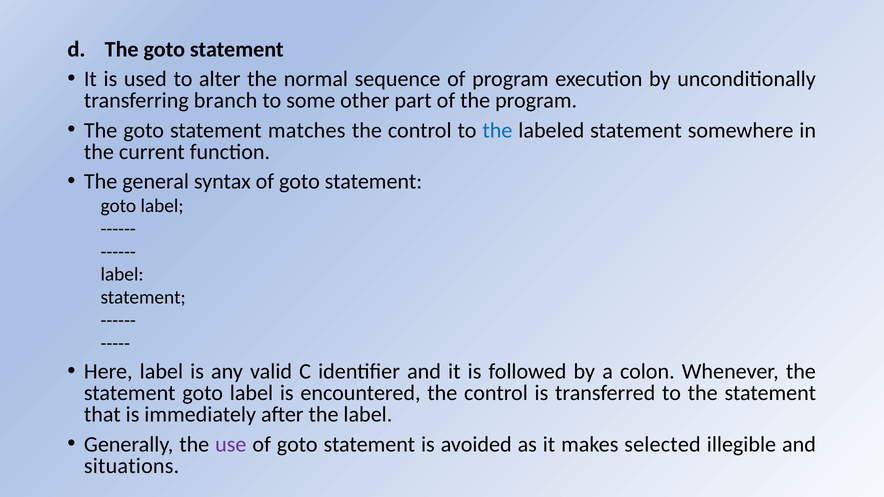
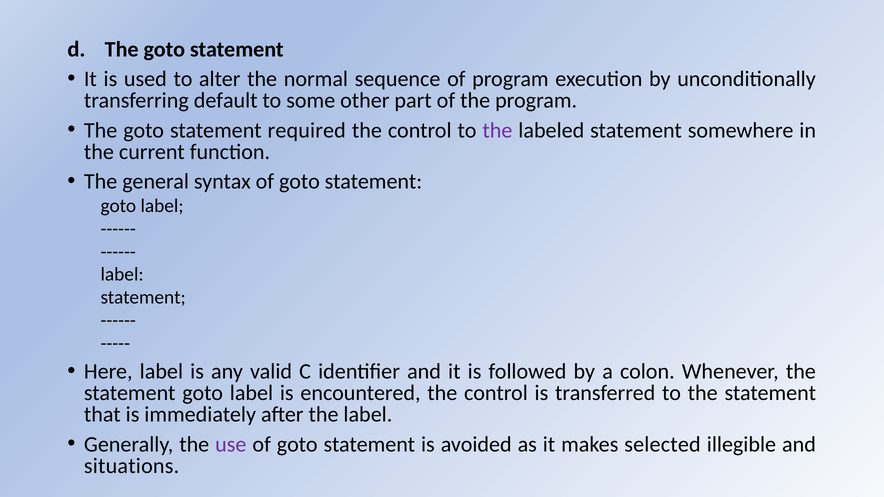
branch: branch -> default (226, 101)
matches: matches -> required (307, 130)
the colour: blue -> purple (497, 130)
